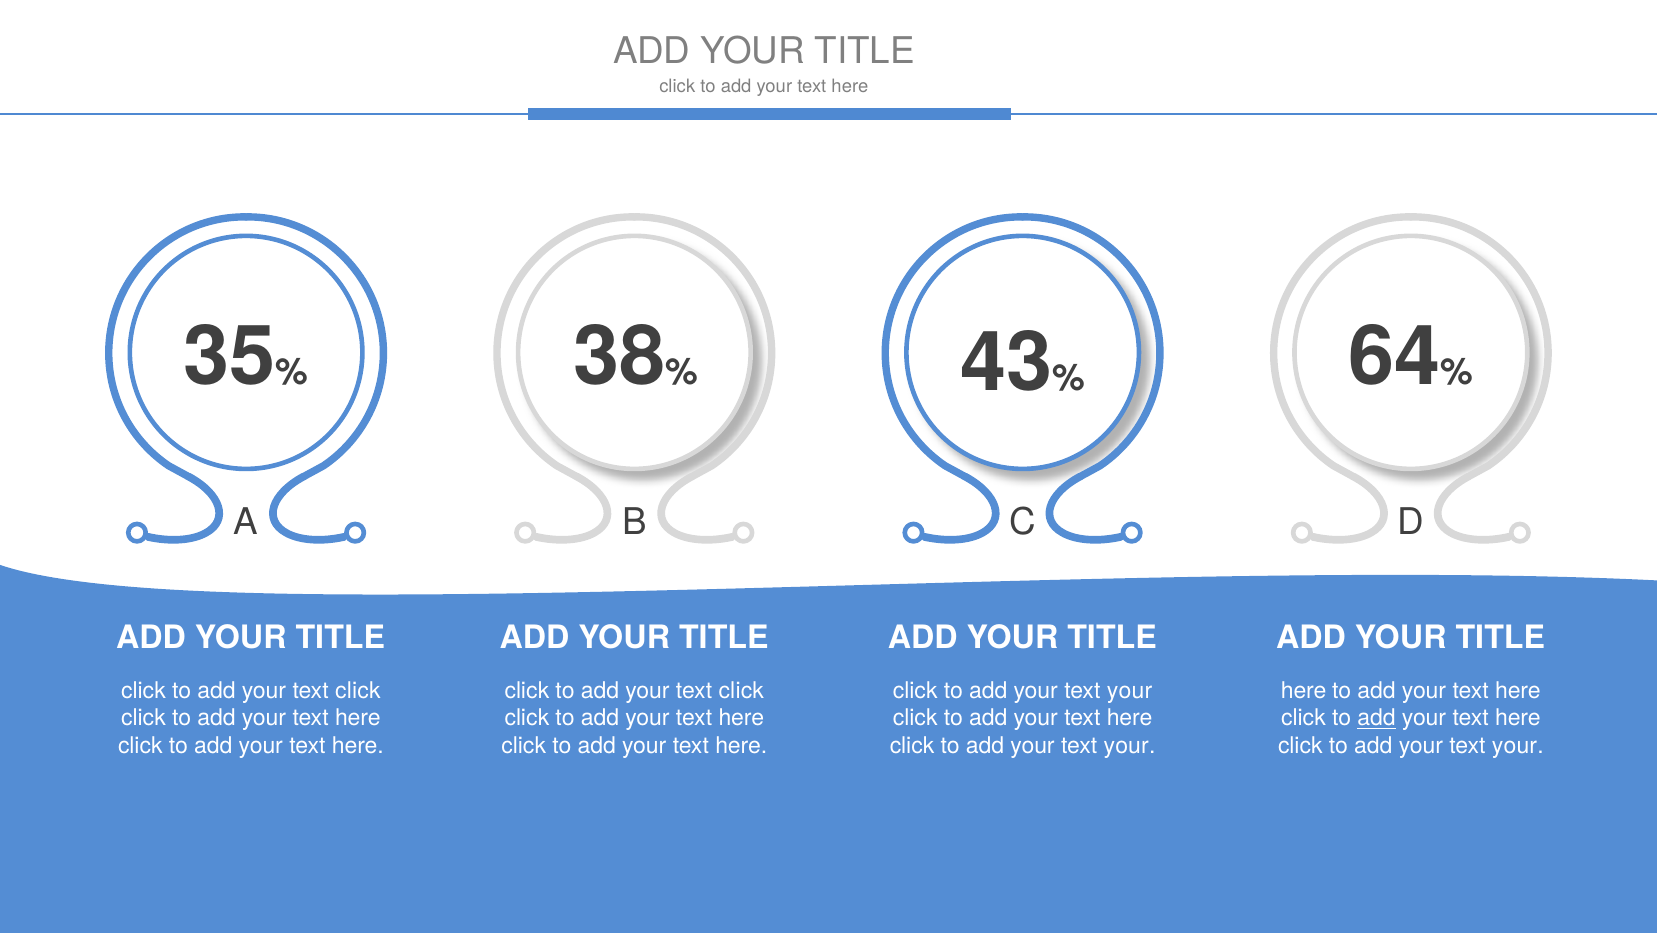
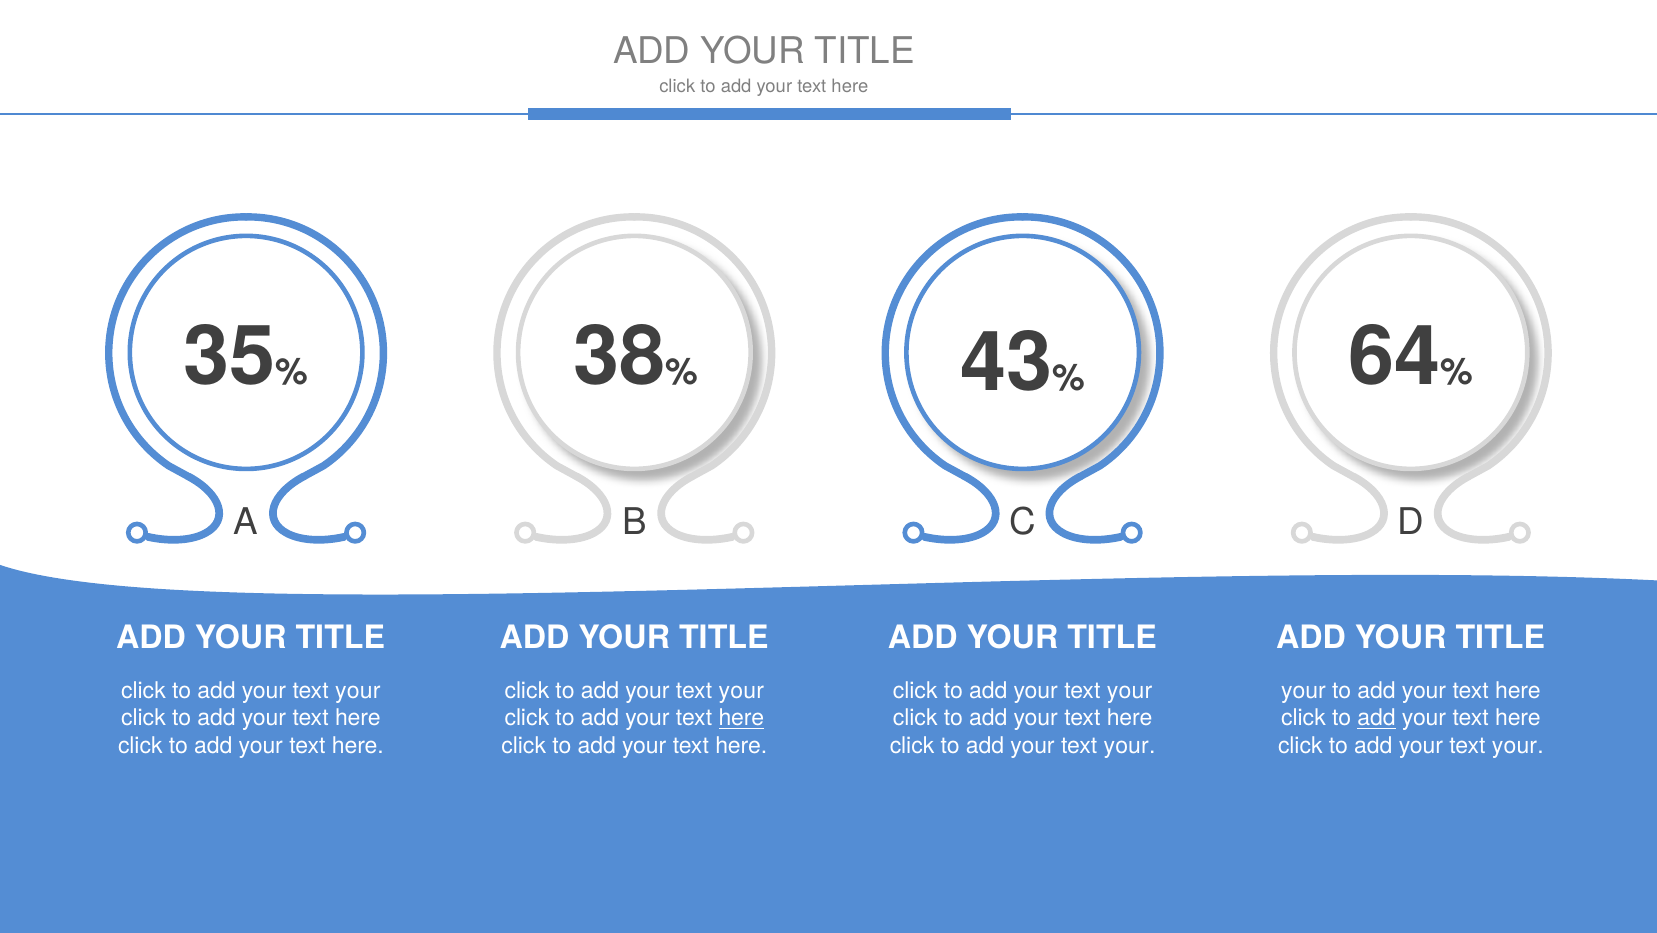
click: click -> your (358, 690)
click: click -> your (741, 690)
here: here -> your (1304, 690)
here underline: none -> present (741, 718)
